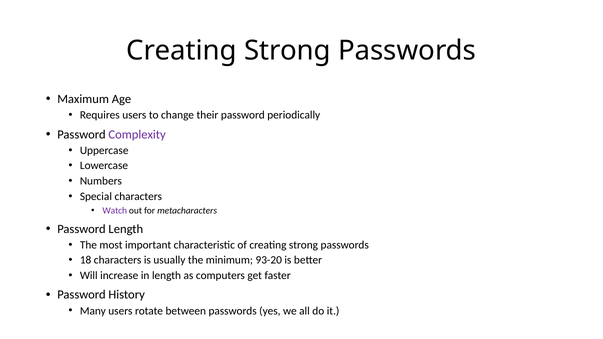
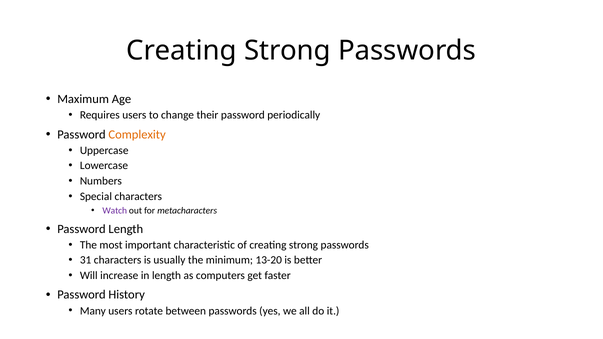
Complexity colour: purple -> orange (137, 134)
18: 18 -> 31 (86, 260)
93-20: 93-20 -> 13-20 (269, 260)
